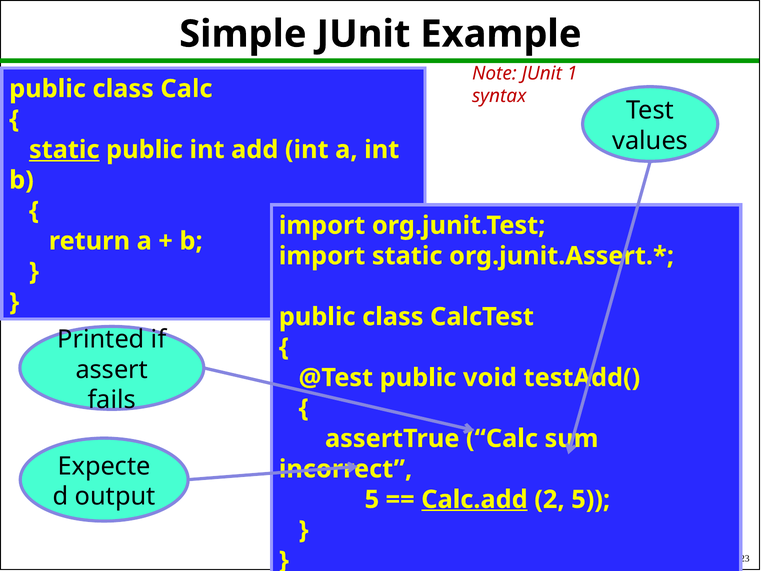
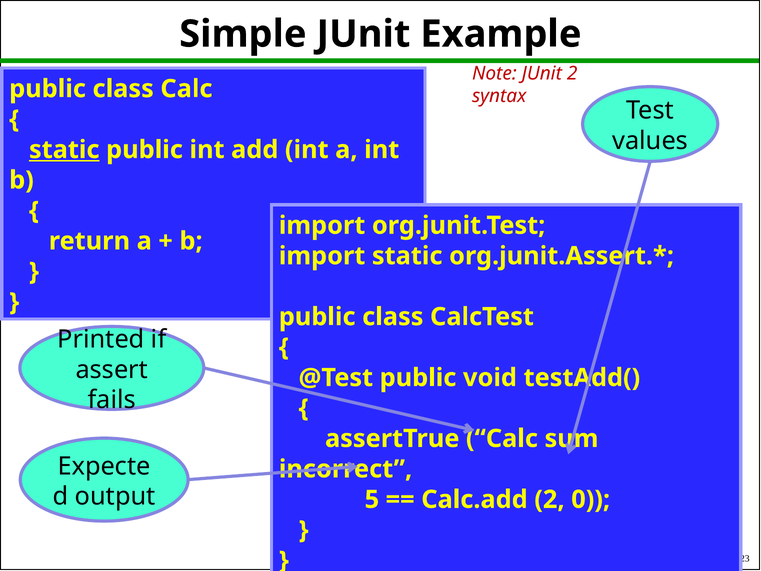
JUnit 1: 1 -> 2 (572, 73)
Calc.add underline: present -> none (474, 499)
2 5: 5 -> 0 (591, 499)
